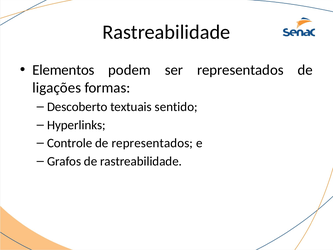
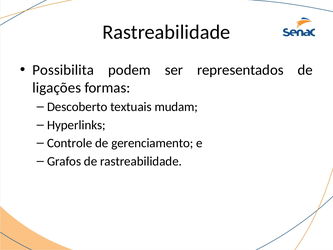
Elementos: Elementos -> Possibilita (63, 70)
sentido: sentido -> mudam (176, 107)
de representados: representados -> gerenciamento (152, 143)
